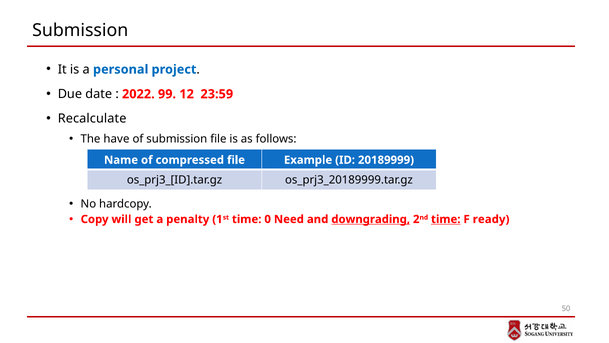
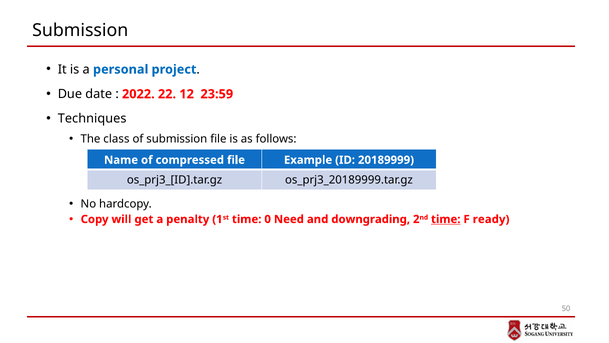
99: 99 -> 22 (167, 94)
Recalculate: Recalculate -> Techniques (92, 119)
have: have -> class (116, 139)
downgrading underline: present -> none (371, 219)
